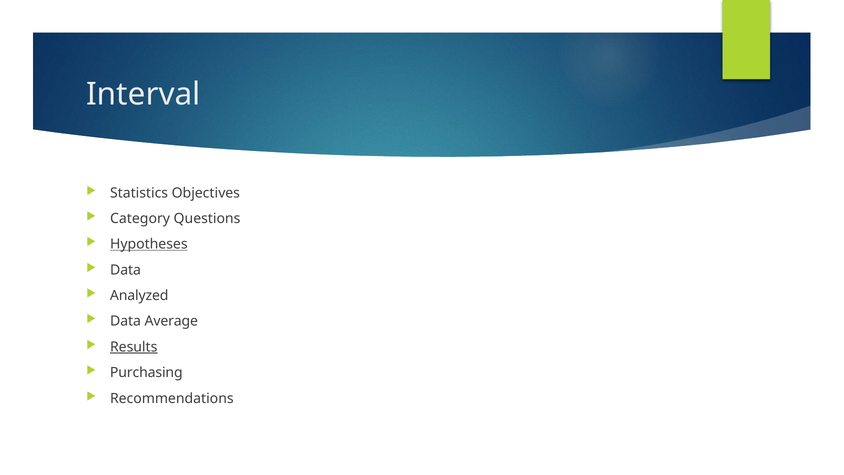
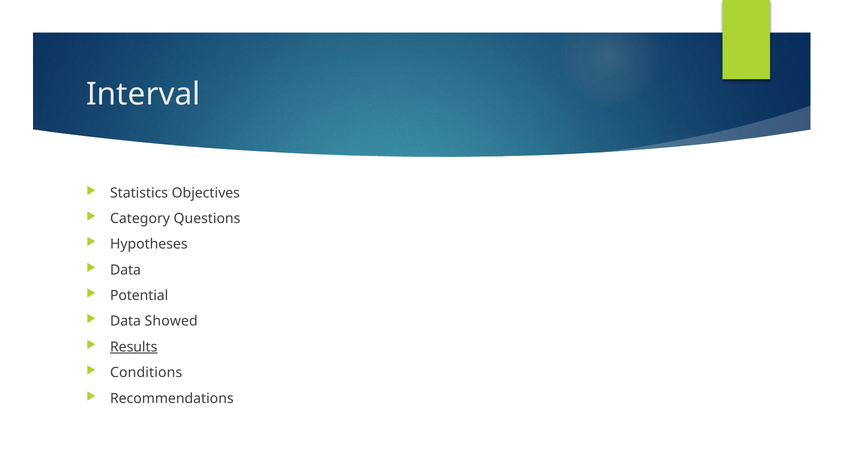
Hypotheses underline: present -> none (149, 244)
Analyzed: Analyzed -> Potential (139, 295)
Average: Average -> Showed (171, 321)
Purchasing: Purchasing -> Conditions (146, 372)
